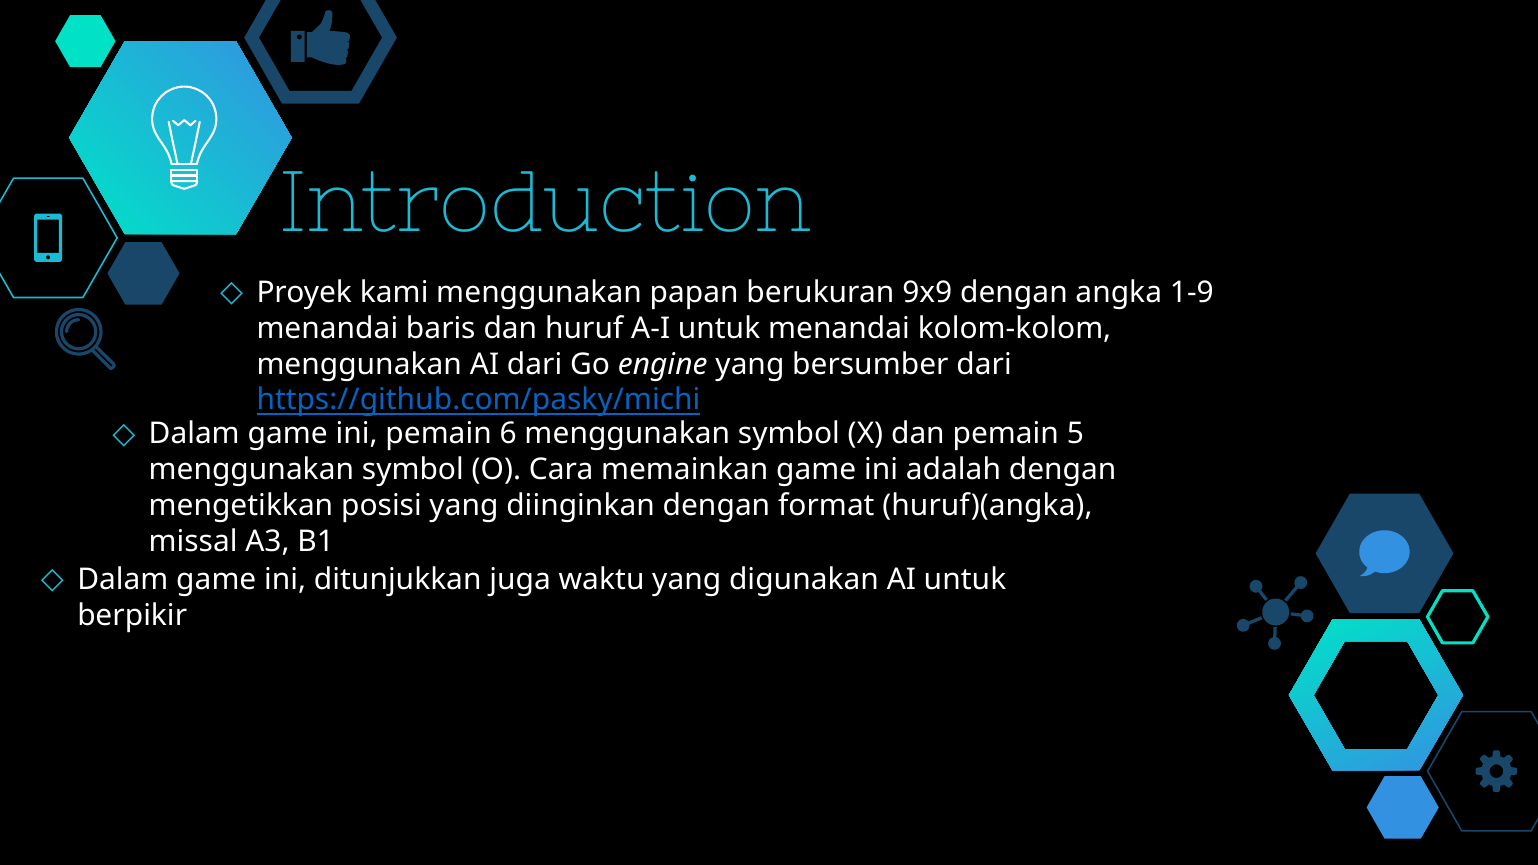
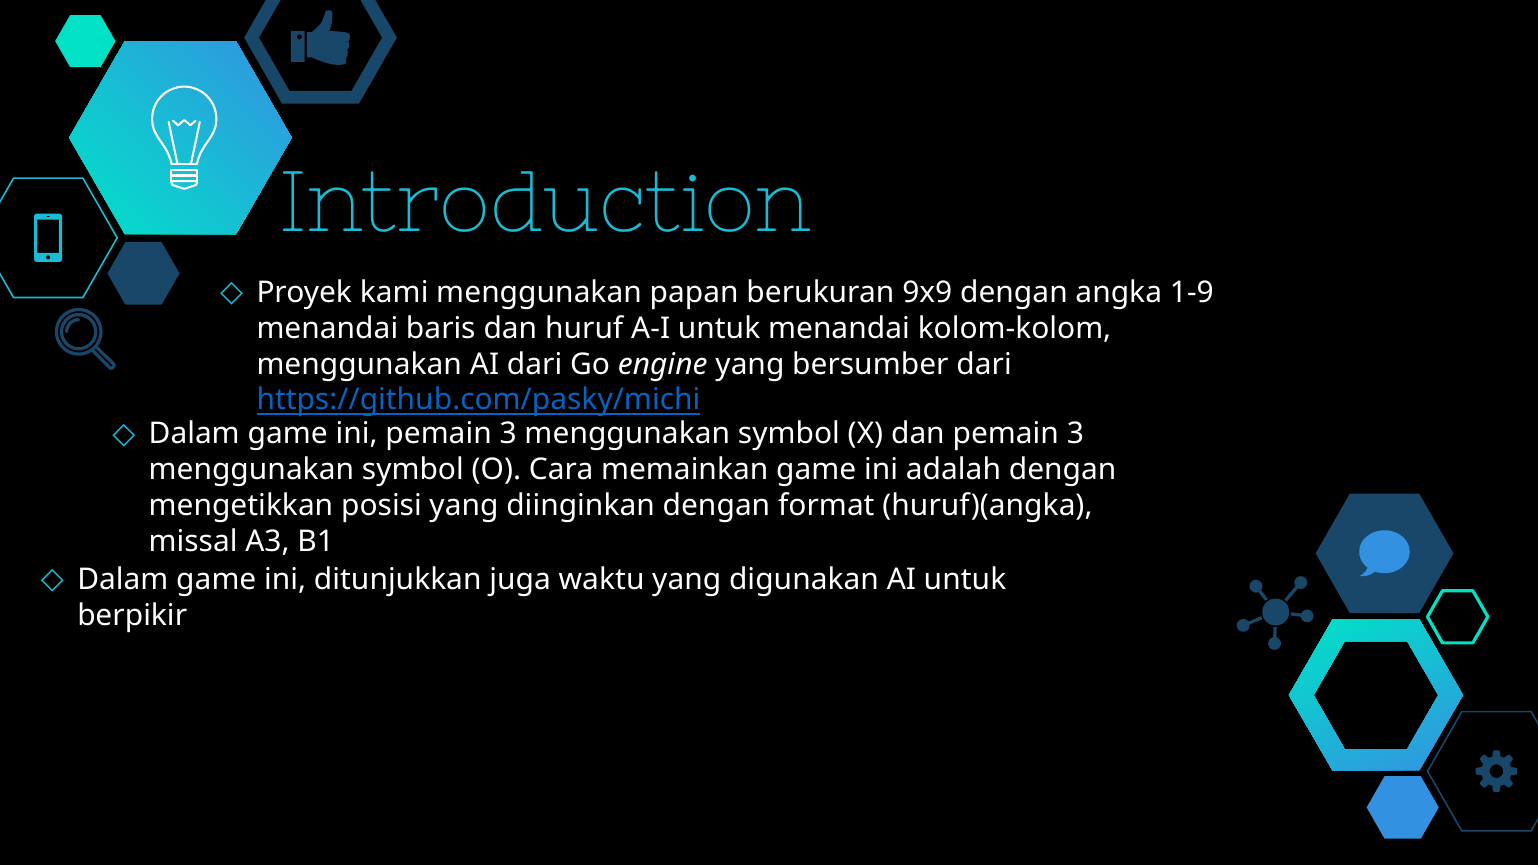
ini pemain 6: 6 -> 3 (508, 434)
dan pemain 5: 5 -> 3 (1075, 434)
